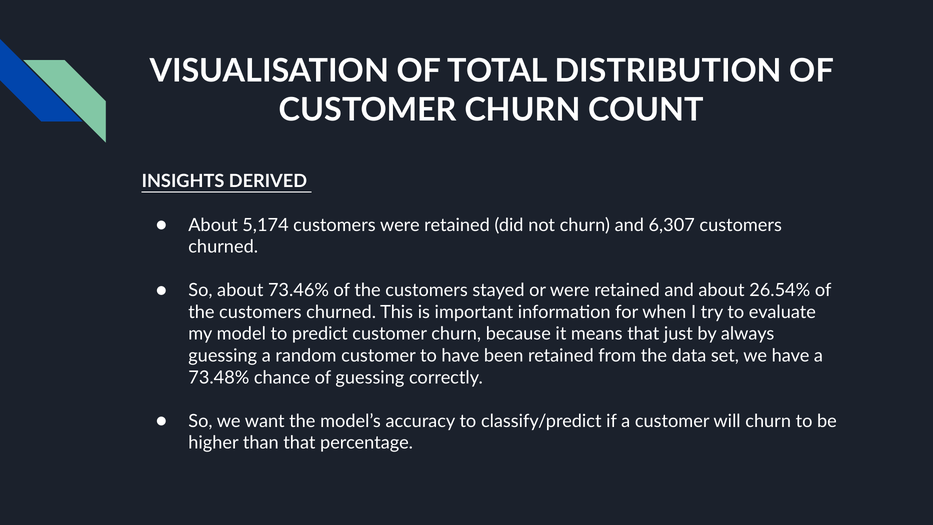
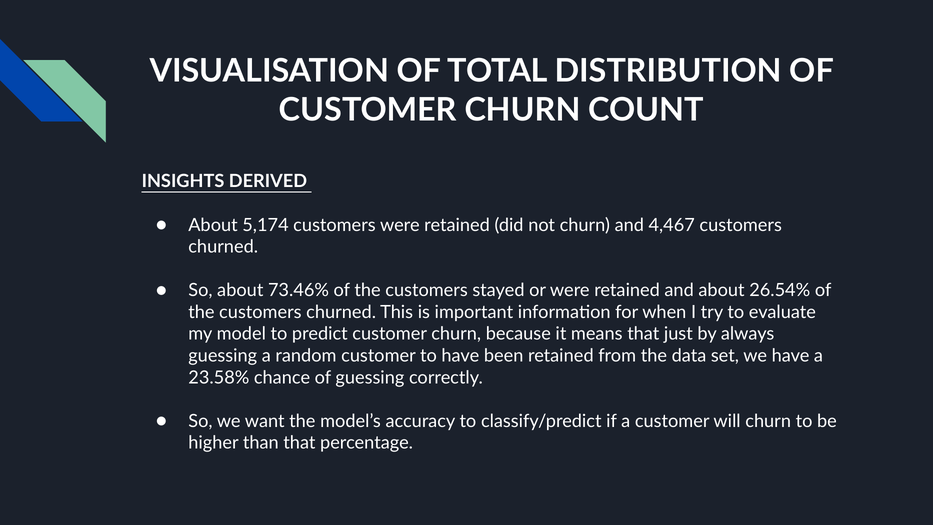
6,307: 6,307 -> 4,467 (672, 225)
73.48%: 73.48% -> 23.58% (219, 377)
